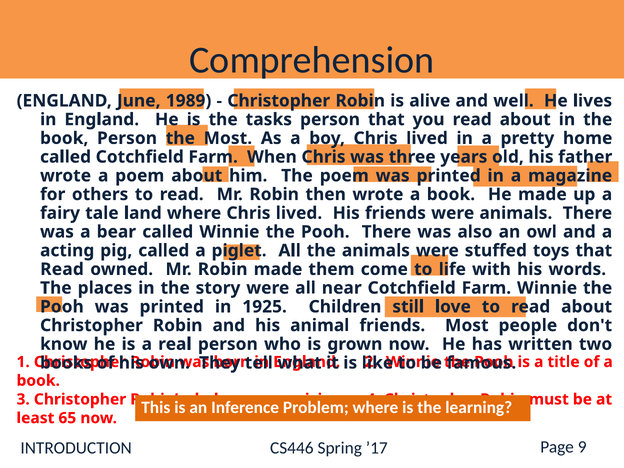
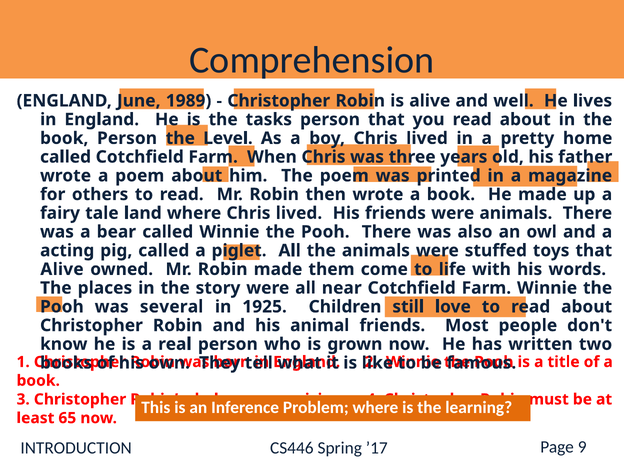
the Most: Most -> Level (228, 138)
Read: Read -> Alive (62, 269)
Pooh was printed: printed -> several (172, 307)
